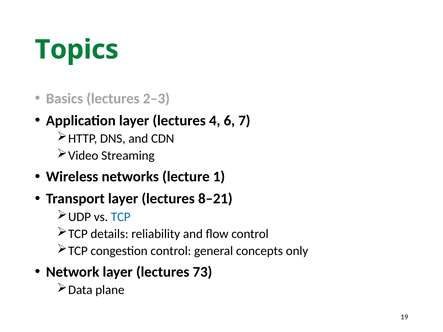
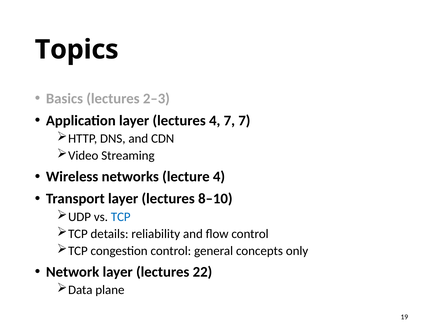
Topics colour: green -> black (77, 50)
4 6: 6 -> 7 (229, 121)
lecture 1: 1 -> 4 (219, 177)
8–21: 8–21 -> 8–10 (215, 199)
73: 73 -> 22 (202, 272)
